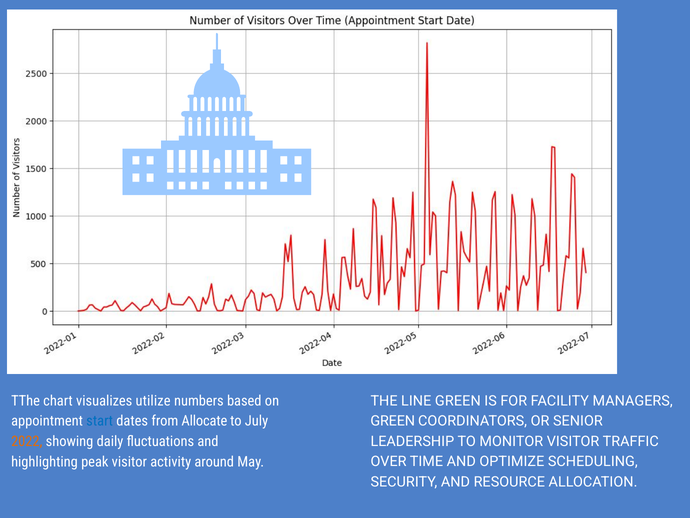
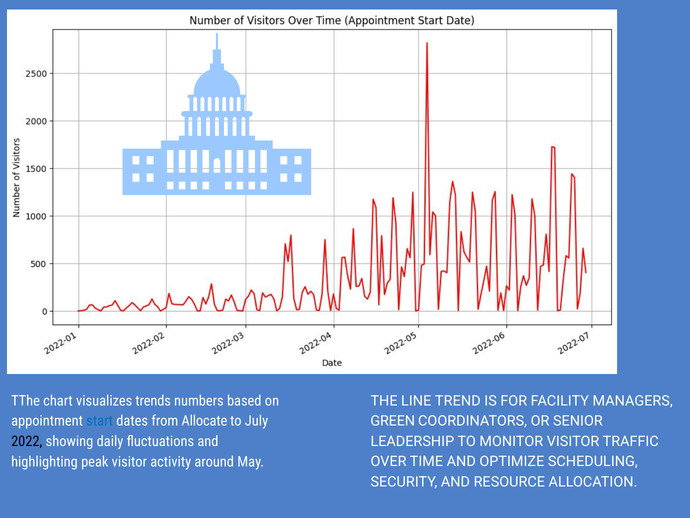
utilize: utilize -> trends (153, 401)
LINE GREEN: GREEN -> TREND (458, 401)
2022 colour: orange -> black (27, 441)
